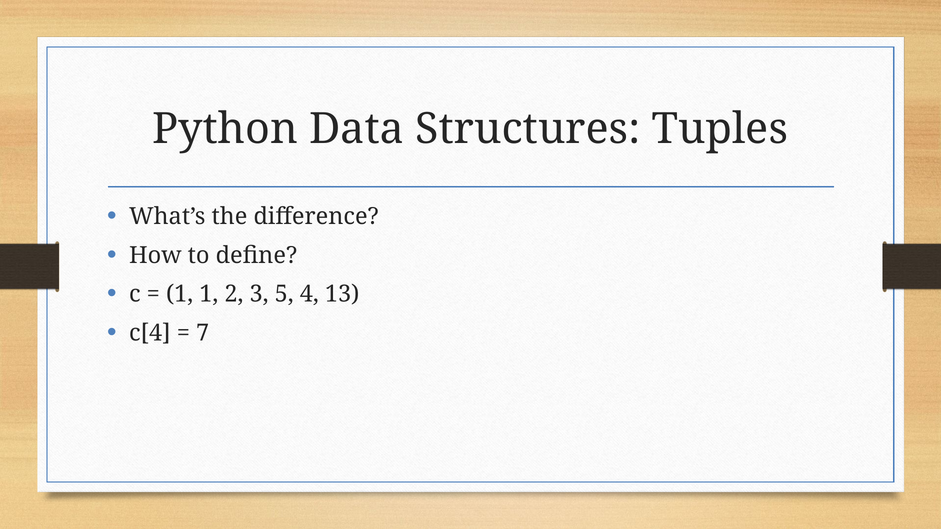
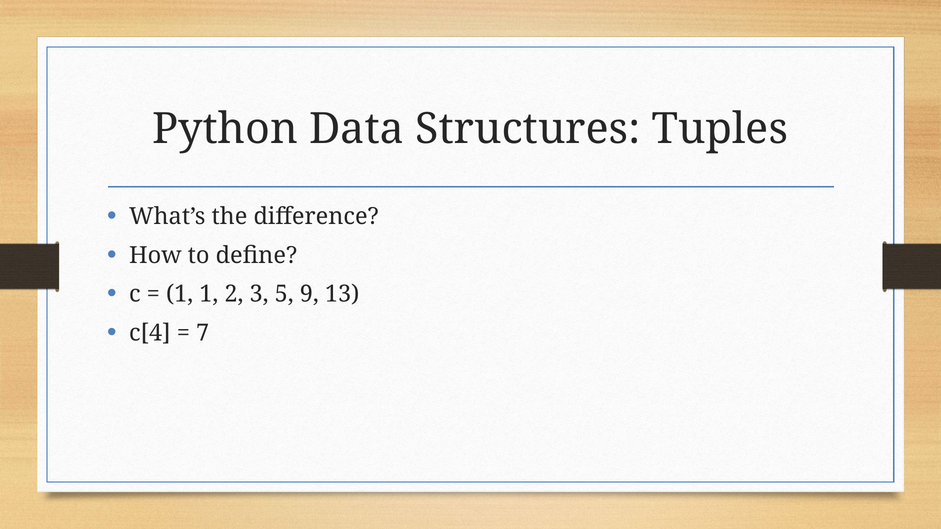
4: 4 -> 9 (309, 294)
